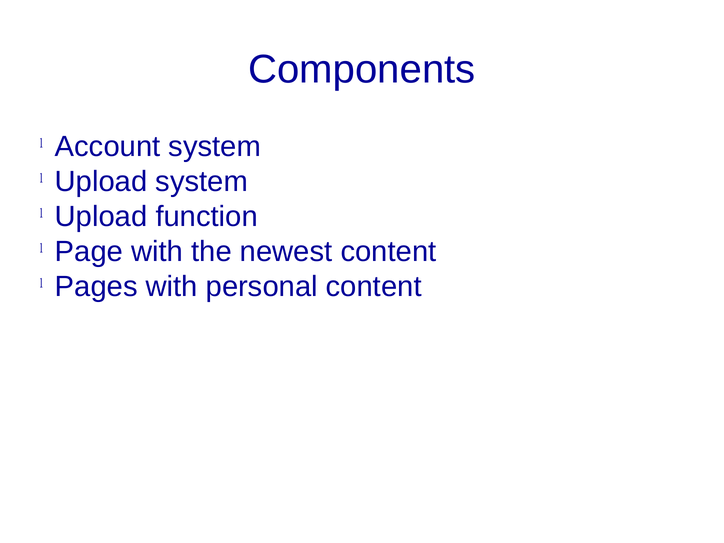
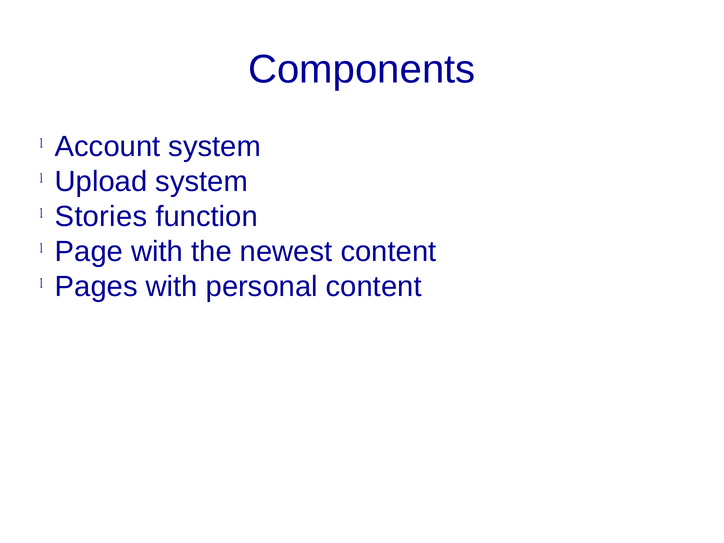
Upload: Upload -> Stories (101, 217)
